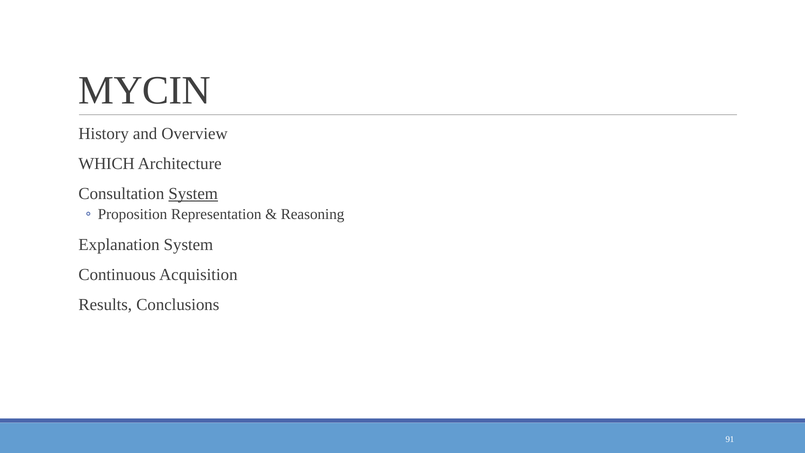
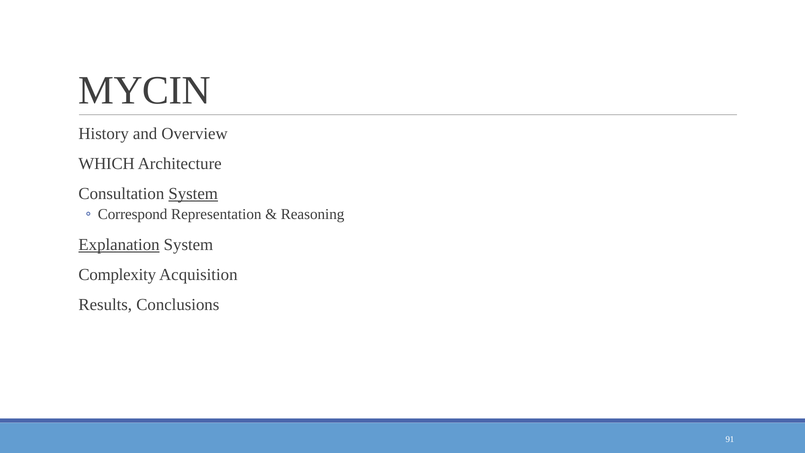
Proposition: Proposition -> Correspond (133, 214)
Explanation underline: none -> present (119, 245)
Continuous: Continuous -> Complexity (117, 275)
